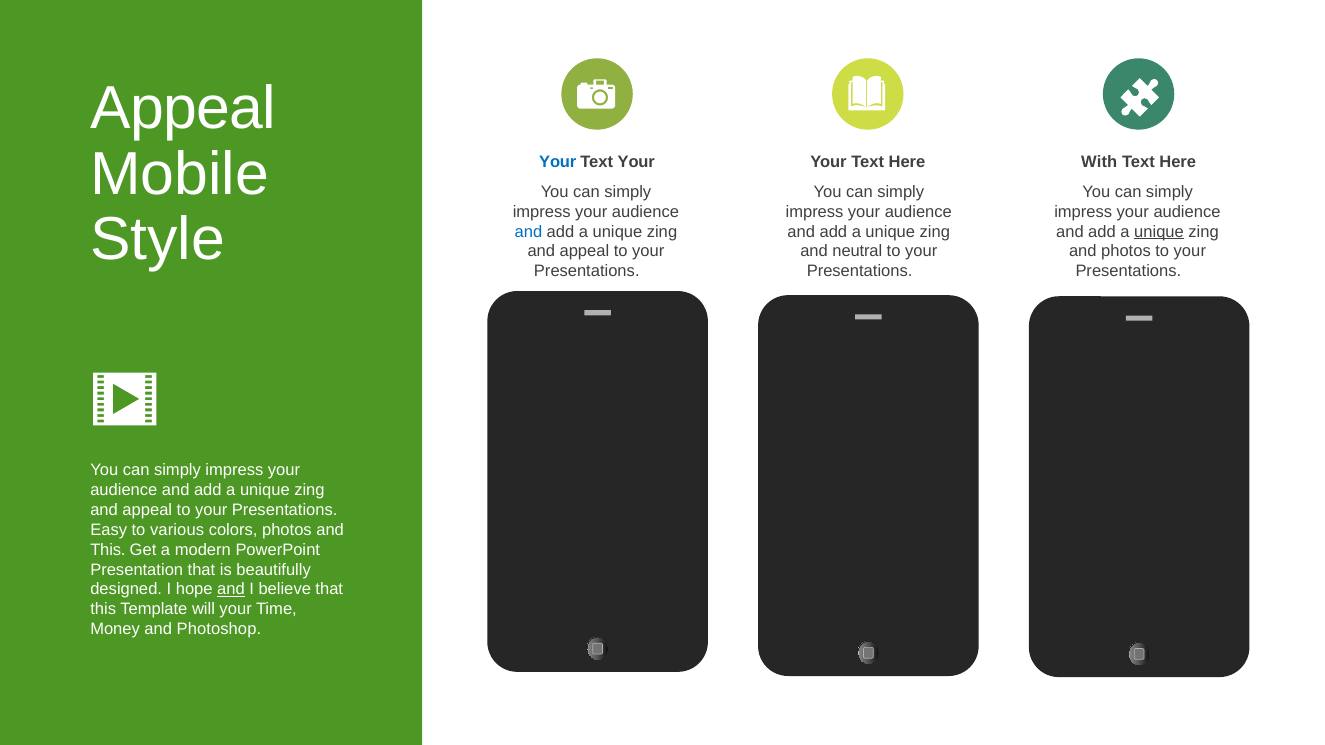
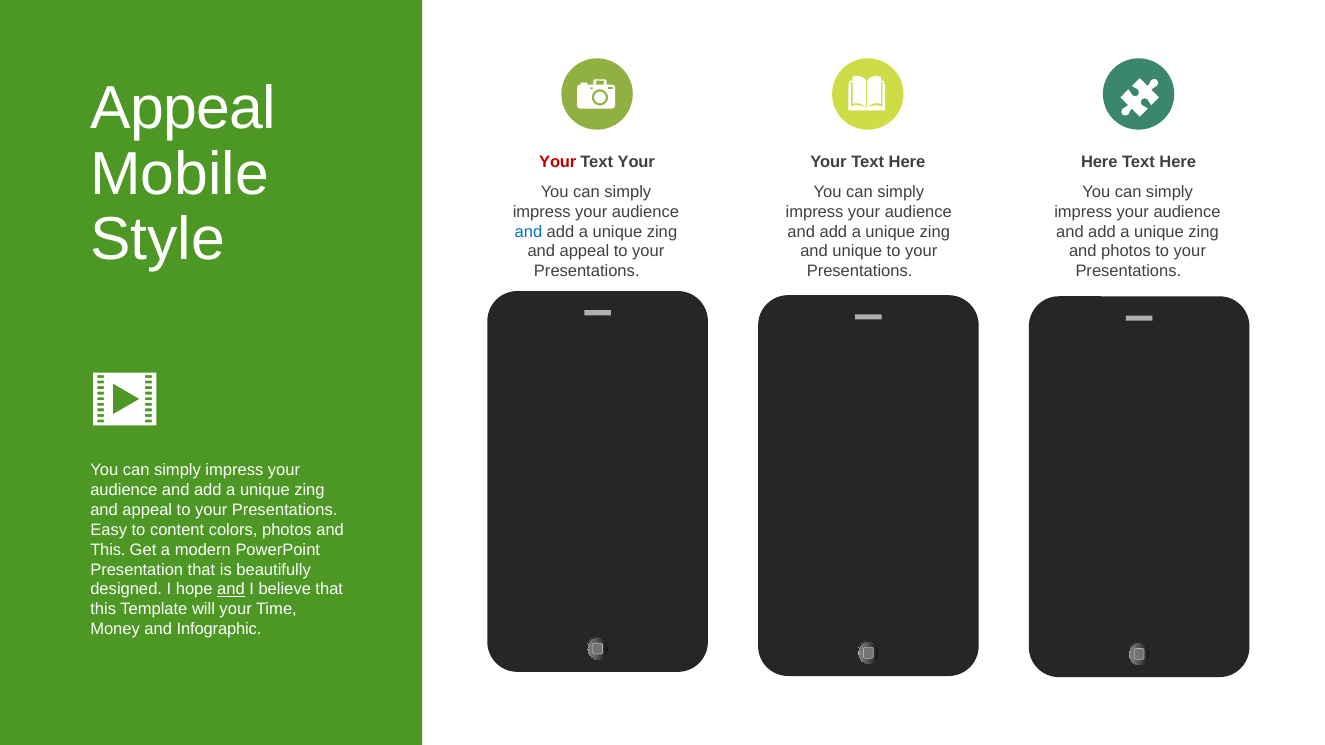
Your colour: blue -> red (558, 162)
With: With -> Here (1099, 162)
unique underline: present -> none (1159, 232)
and neutral: neutral -> unique (857, 252)
various: various -> content (177, 530)
Photoshop: Photoshop -> Infographic (219, 629)
